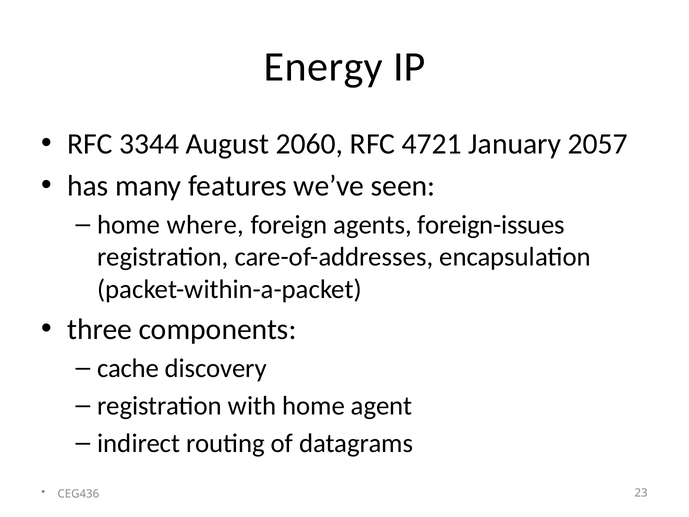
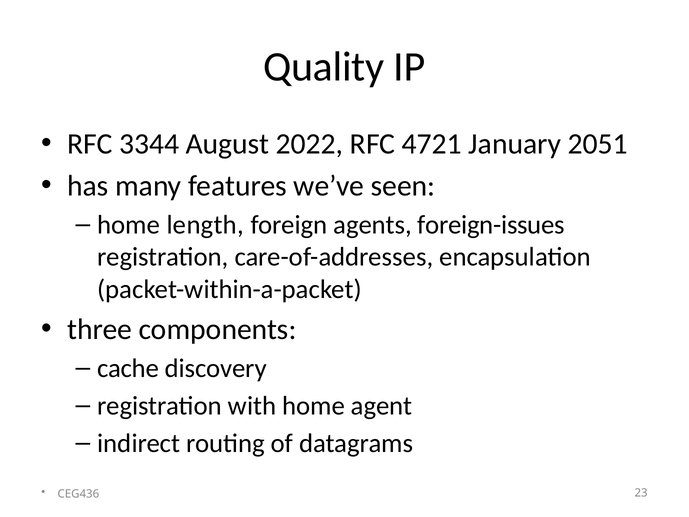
Energy: Energy -> Quality (324, 67)
2060: 2060 -> 2022 (310, 144)
2057: 2057 -> 2051 (598, 144)
where: where -> length (205, 225)
